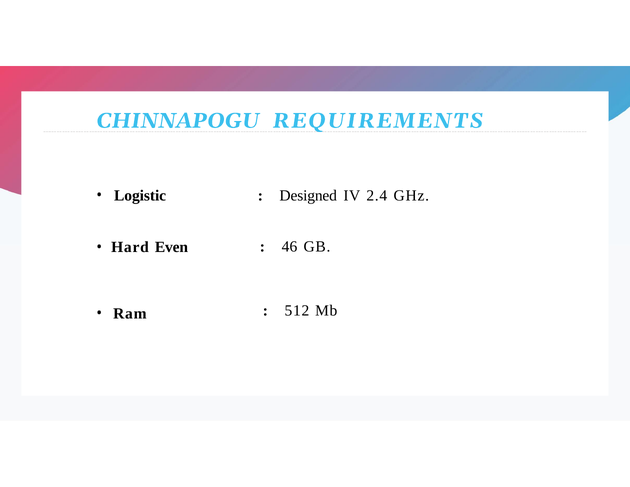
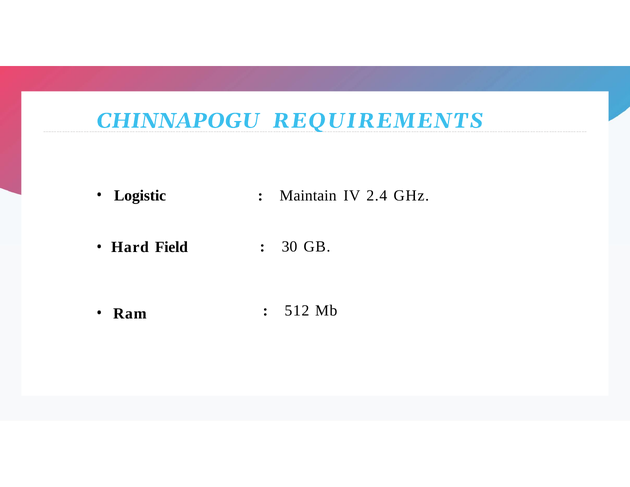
Designed: Designed -> Maintain (308, 195)
46: 46 -> 30 (290, 246)
Even: Even -> Field (171, 247)
